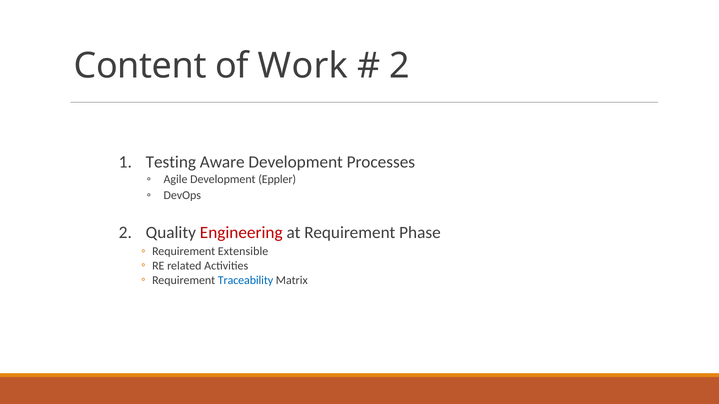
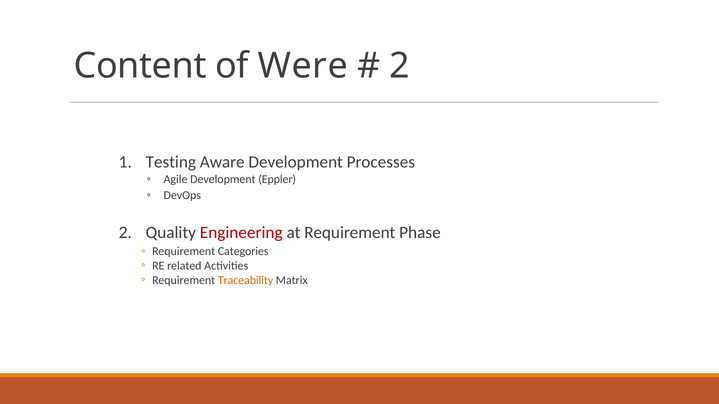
Work: Work -> Were (303, 66)
Extensible: Extensible -> Categories (243, 251)
Traceability colour: blue -> orange (246, 280)
